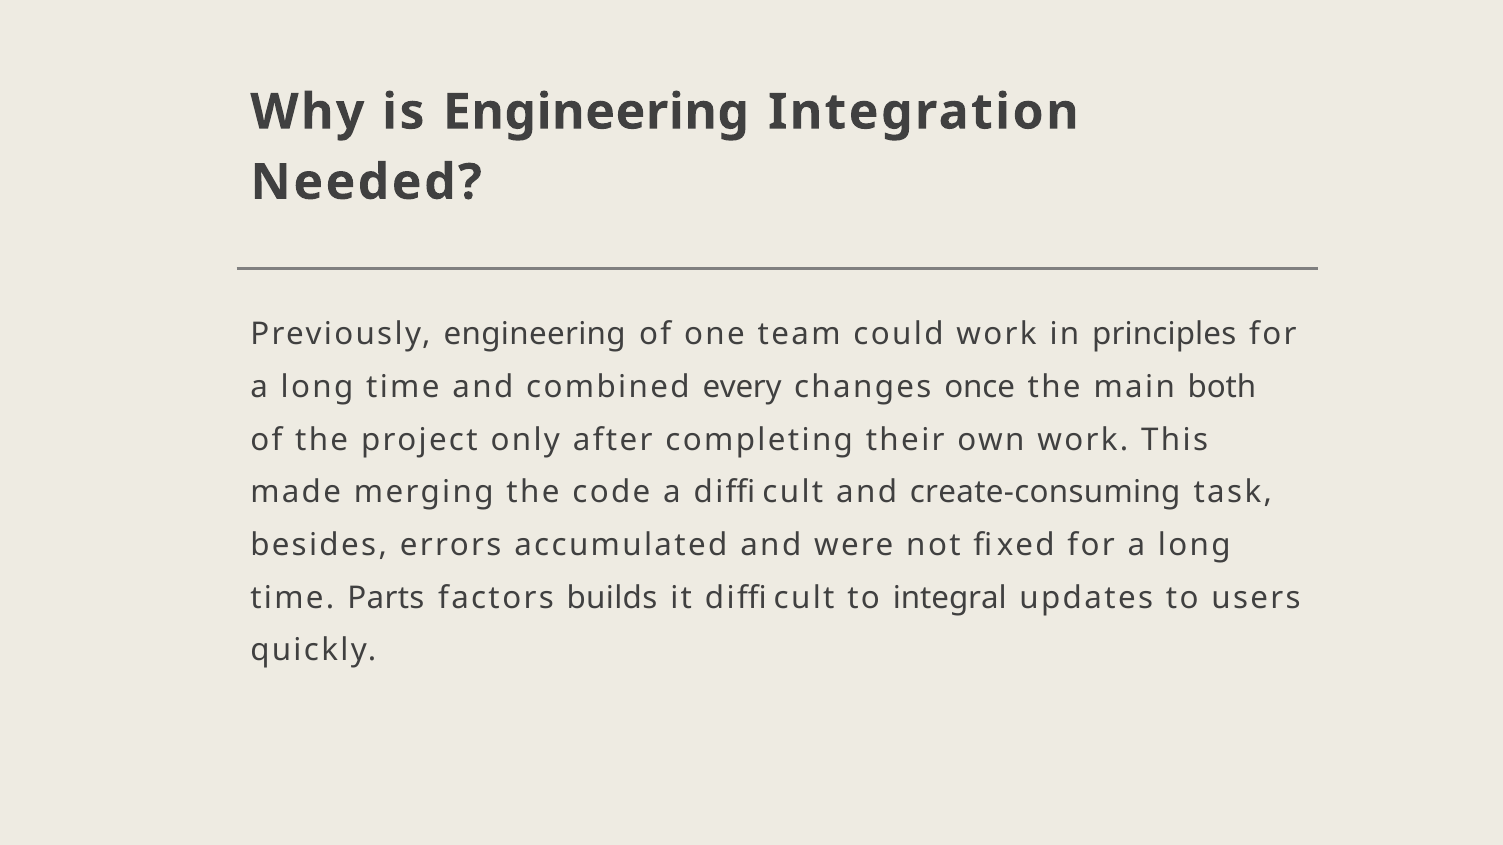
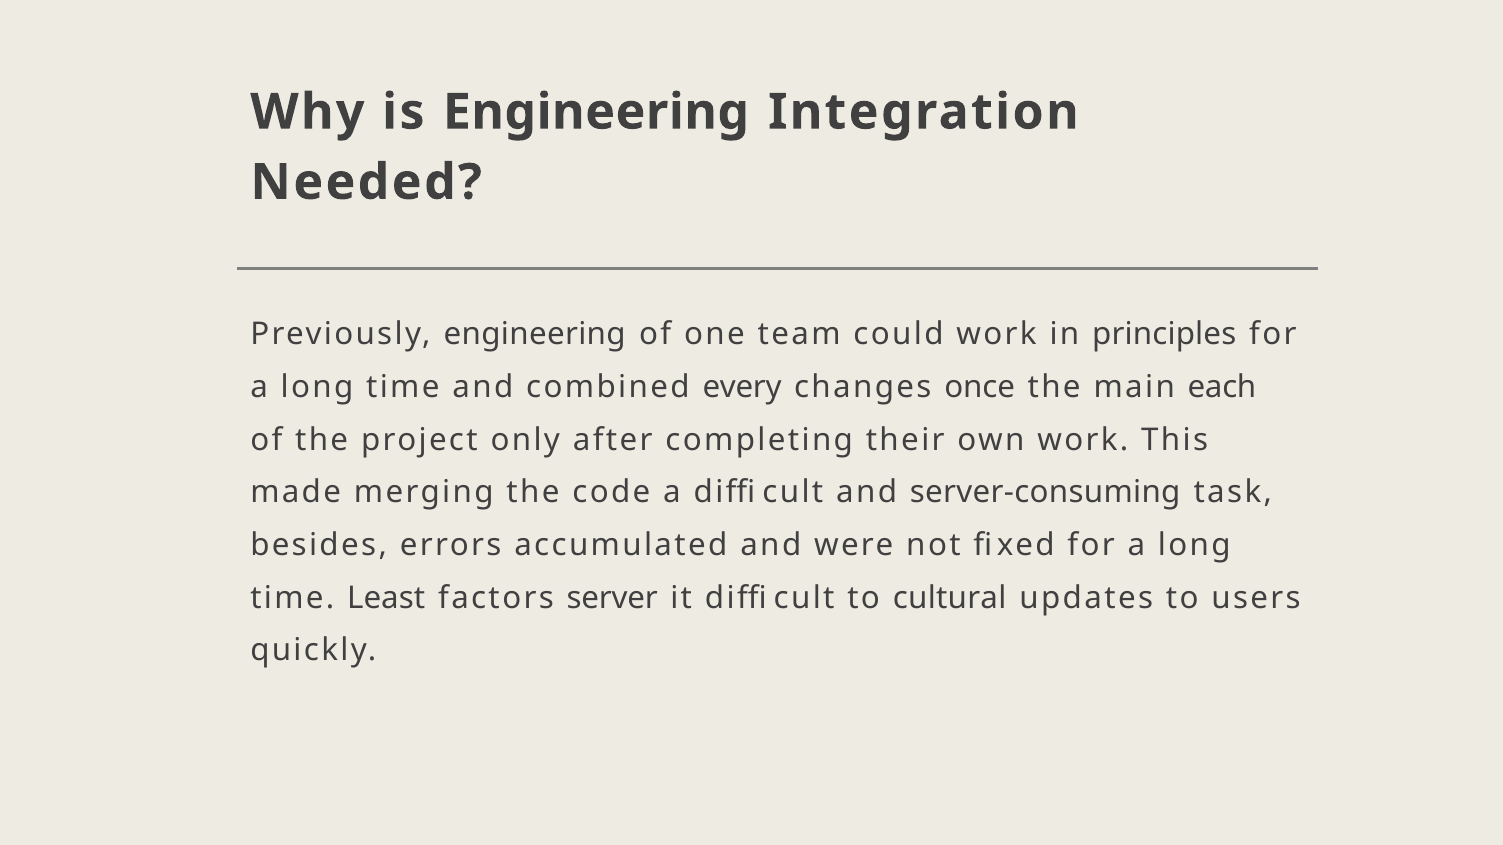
both: both -> each (1222, 387)
create-consuming: create-consuming -> server-consuming (1045, 493)
Parts: Parts -> Least (386, 598)
builds: builds -> server (612, 598)
integral: integral -> cultural (950, 598)
